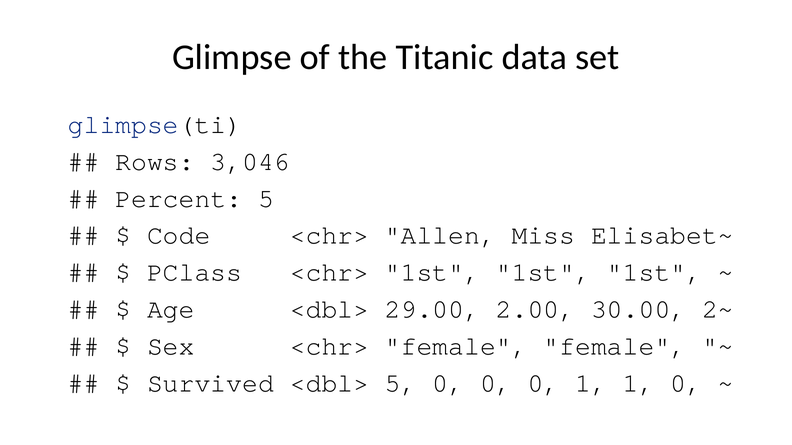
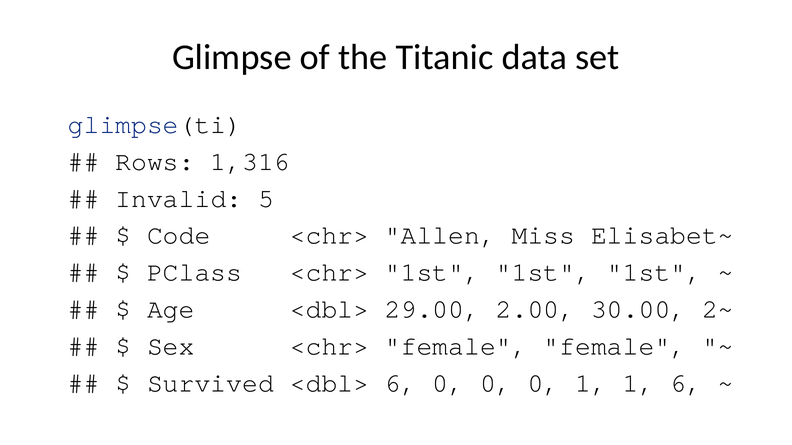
3,046: 3,046 -> 1,316 (250, 162)
Percent: Percent -> Invalid (179, 199)
<dbl> 5: 5 -> 6 (401, 383)
1 0: 0 -> 6 (686, 383)
